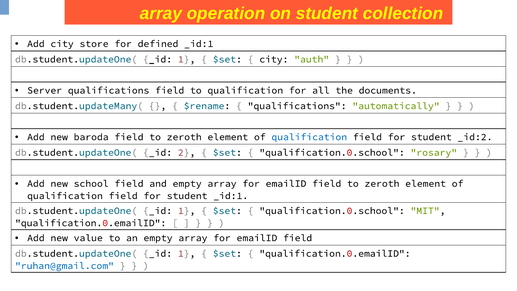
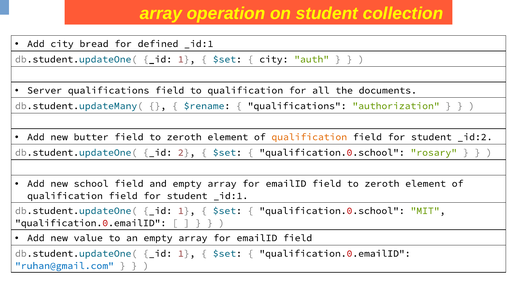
store: store -> bread (94, 44)
automatically: automatically -> authorization (396, 106)
baroda: baroda -> butter (91, 137)
qualification colour: blue -> orange (309, 137)
